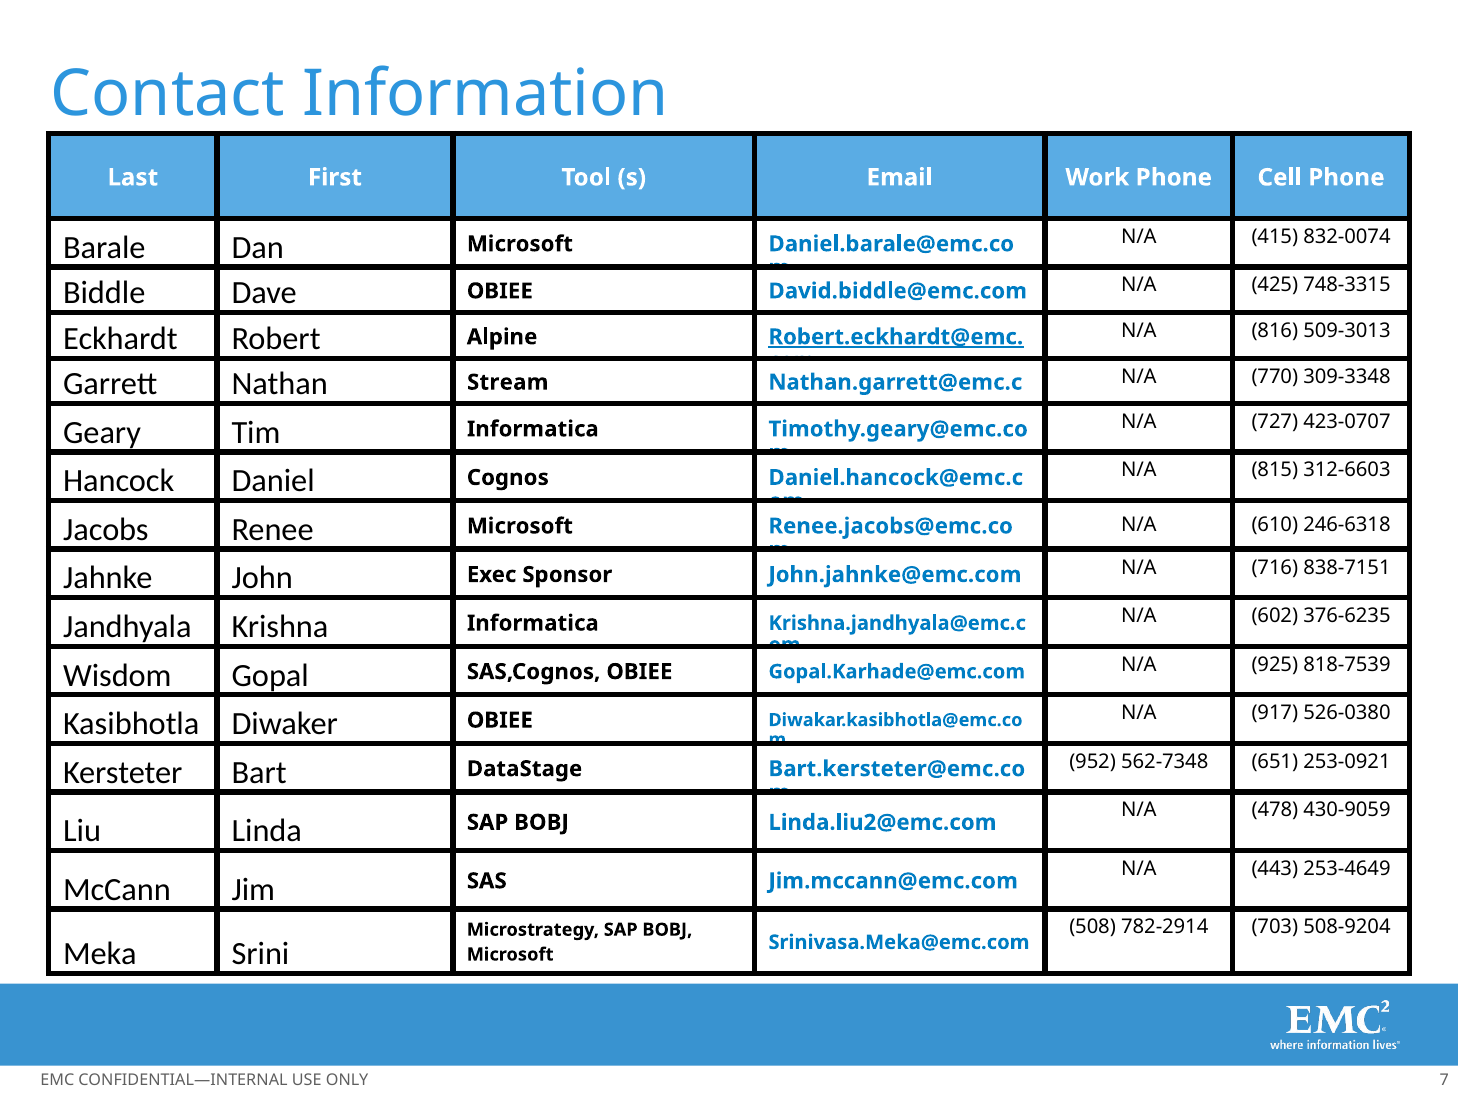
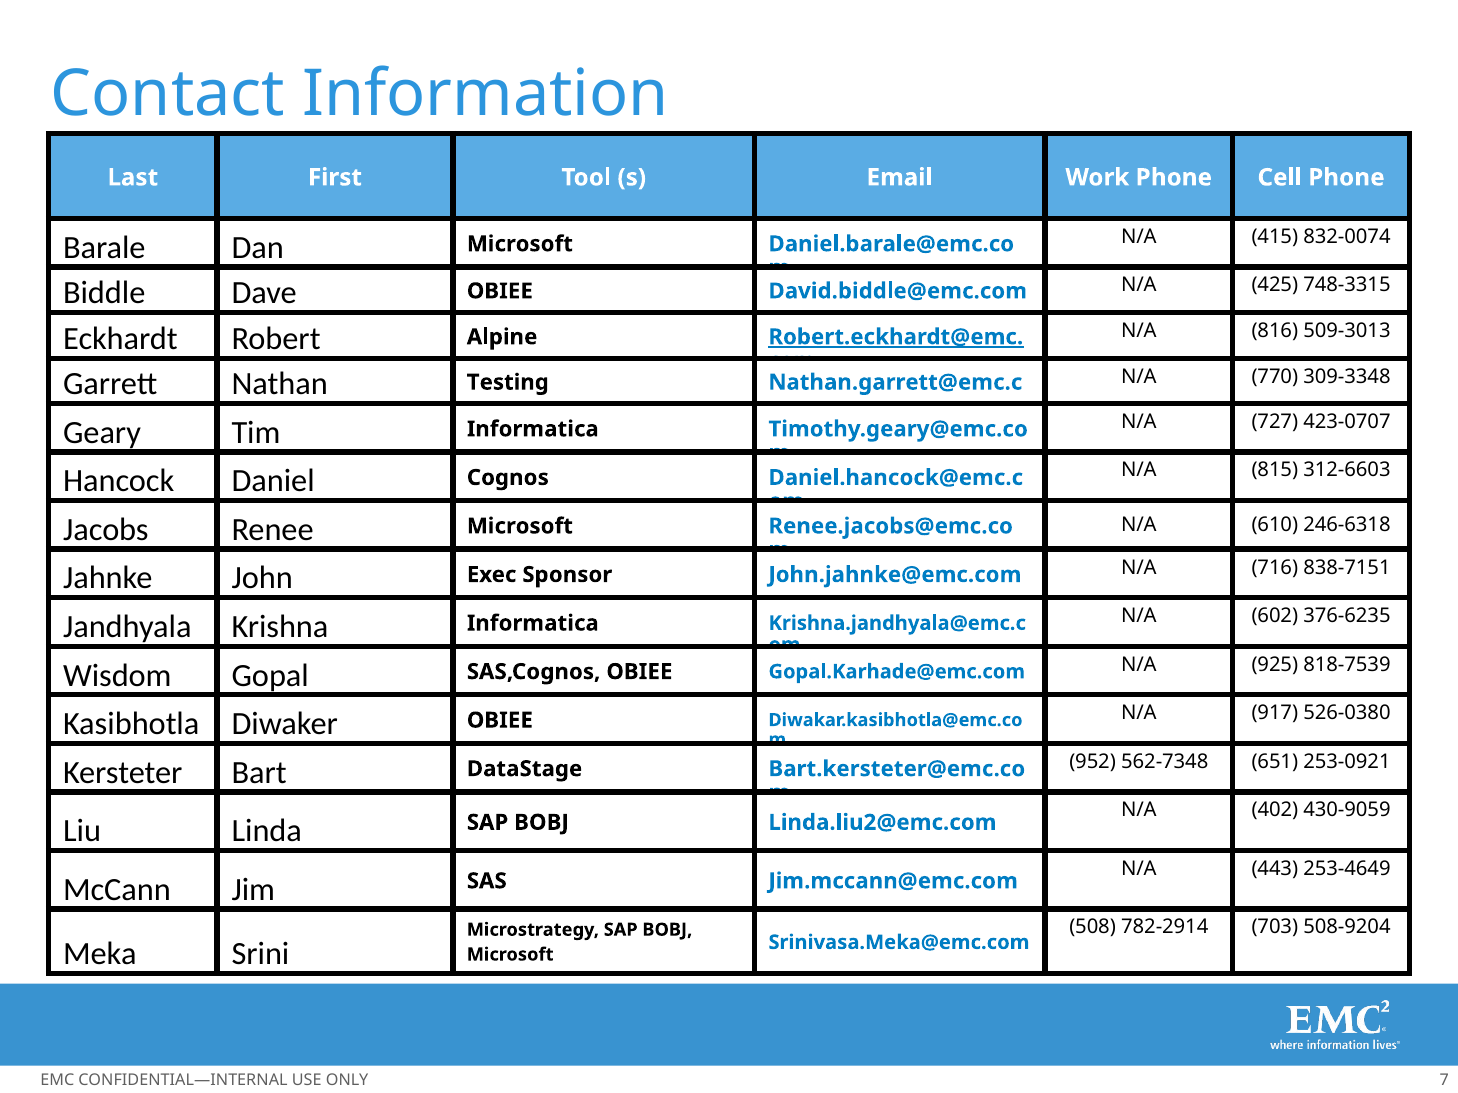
Stream: Stream -> Testing (508, 382)
478: 478 -> 402 (1275, 810)
